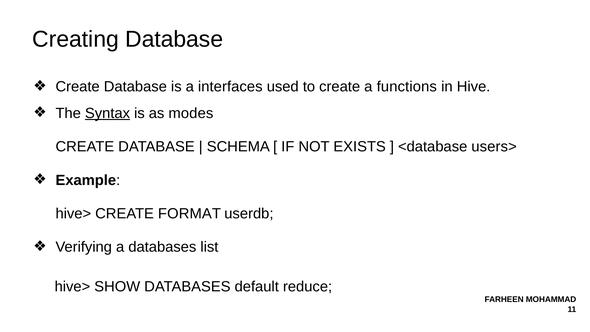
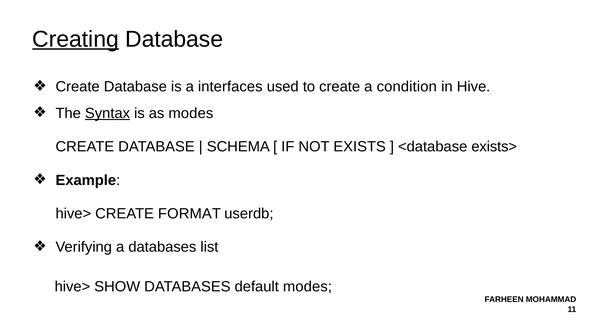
Creating underline: none -> present (76, 39)
functions: functions -> condition (407, 87)
users>: users> -> exists> (494, 147)
default reduce: reduce -> modes (307, 287)
